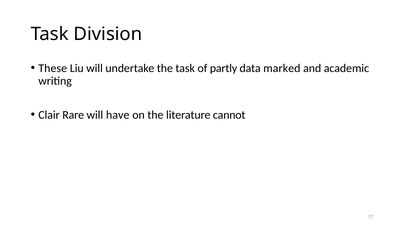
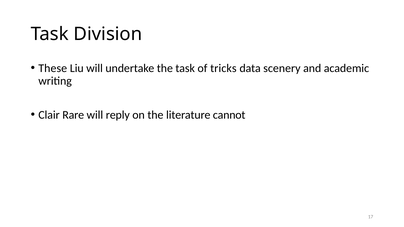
partly: partly -> tricks (223, 68)
marked: marked -> scenery (282, 68)
have: have -> reply (118, 115)
